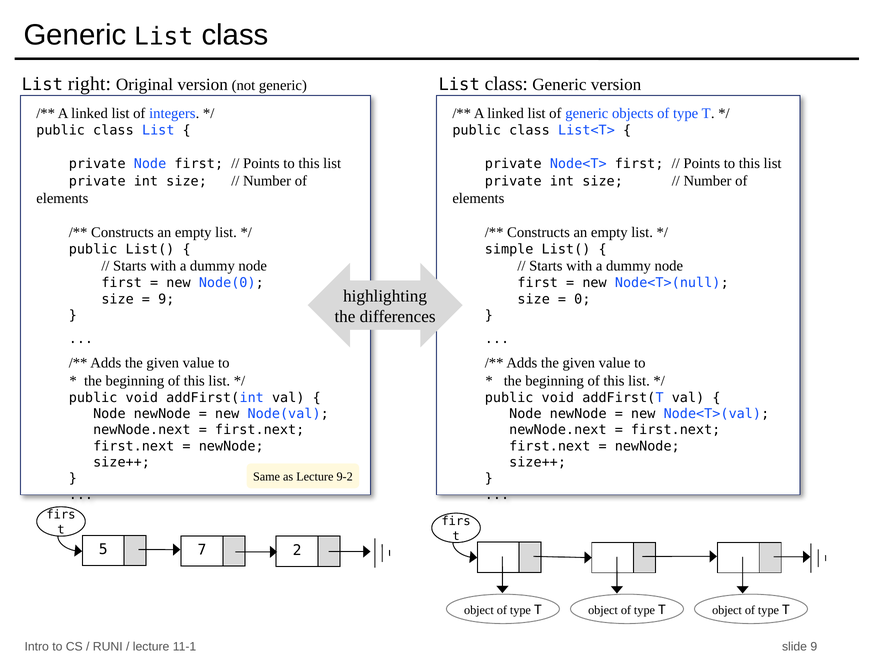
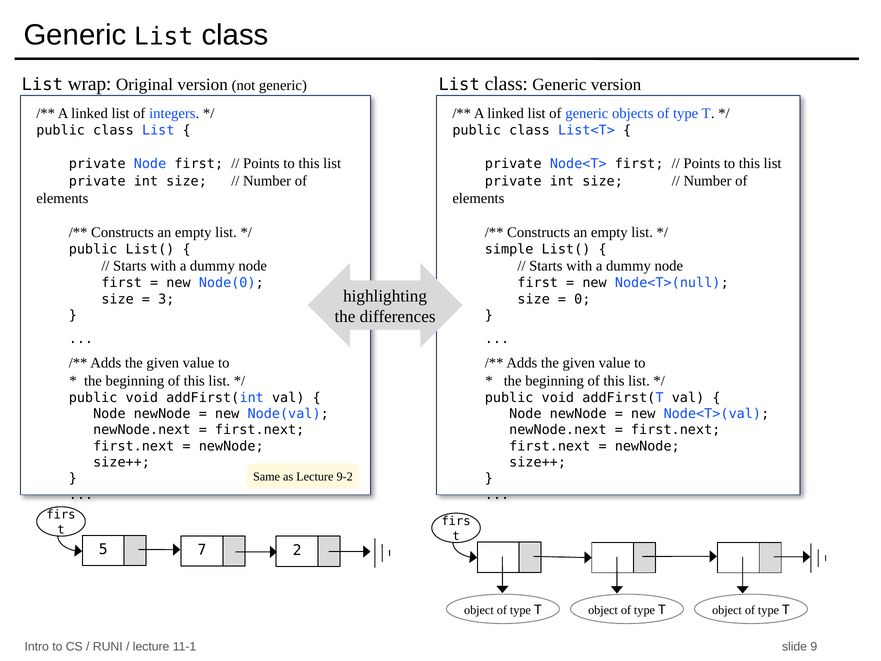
right: right -> wrap (90, 84)
9: 9 -> 3 (166, 299)
